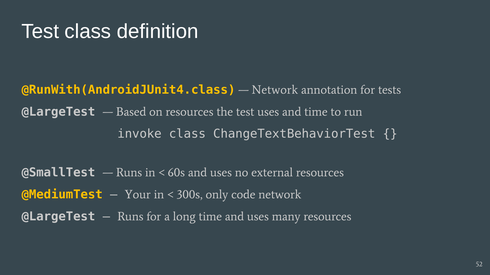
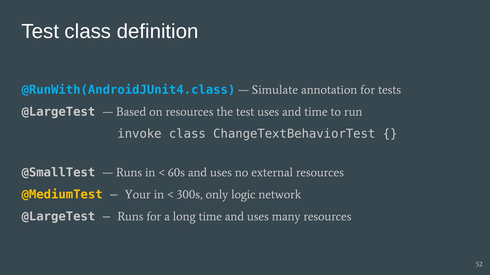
@RunWith(AndroidJUnit4.class colour: yellow -> light blue (128, 90)
Network: Network -> Simulate (275, 90)
code: code -> logic (243, 195)
